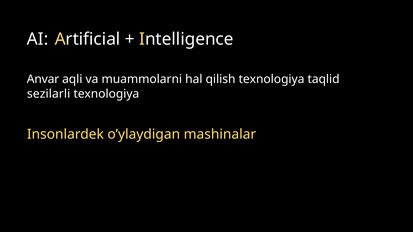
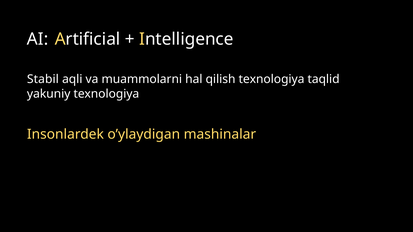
Anvar: Anvar -> Stabil (43, 79)
sezilarli: sezilarli -> yakuniy (49, 94)
